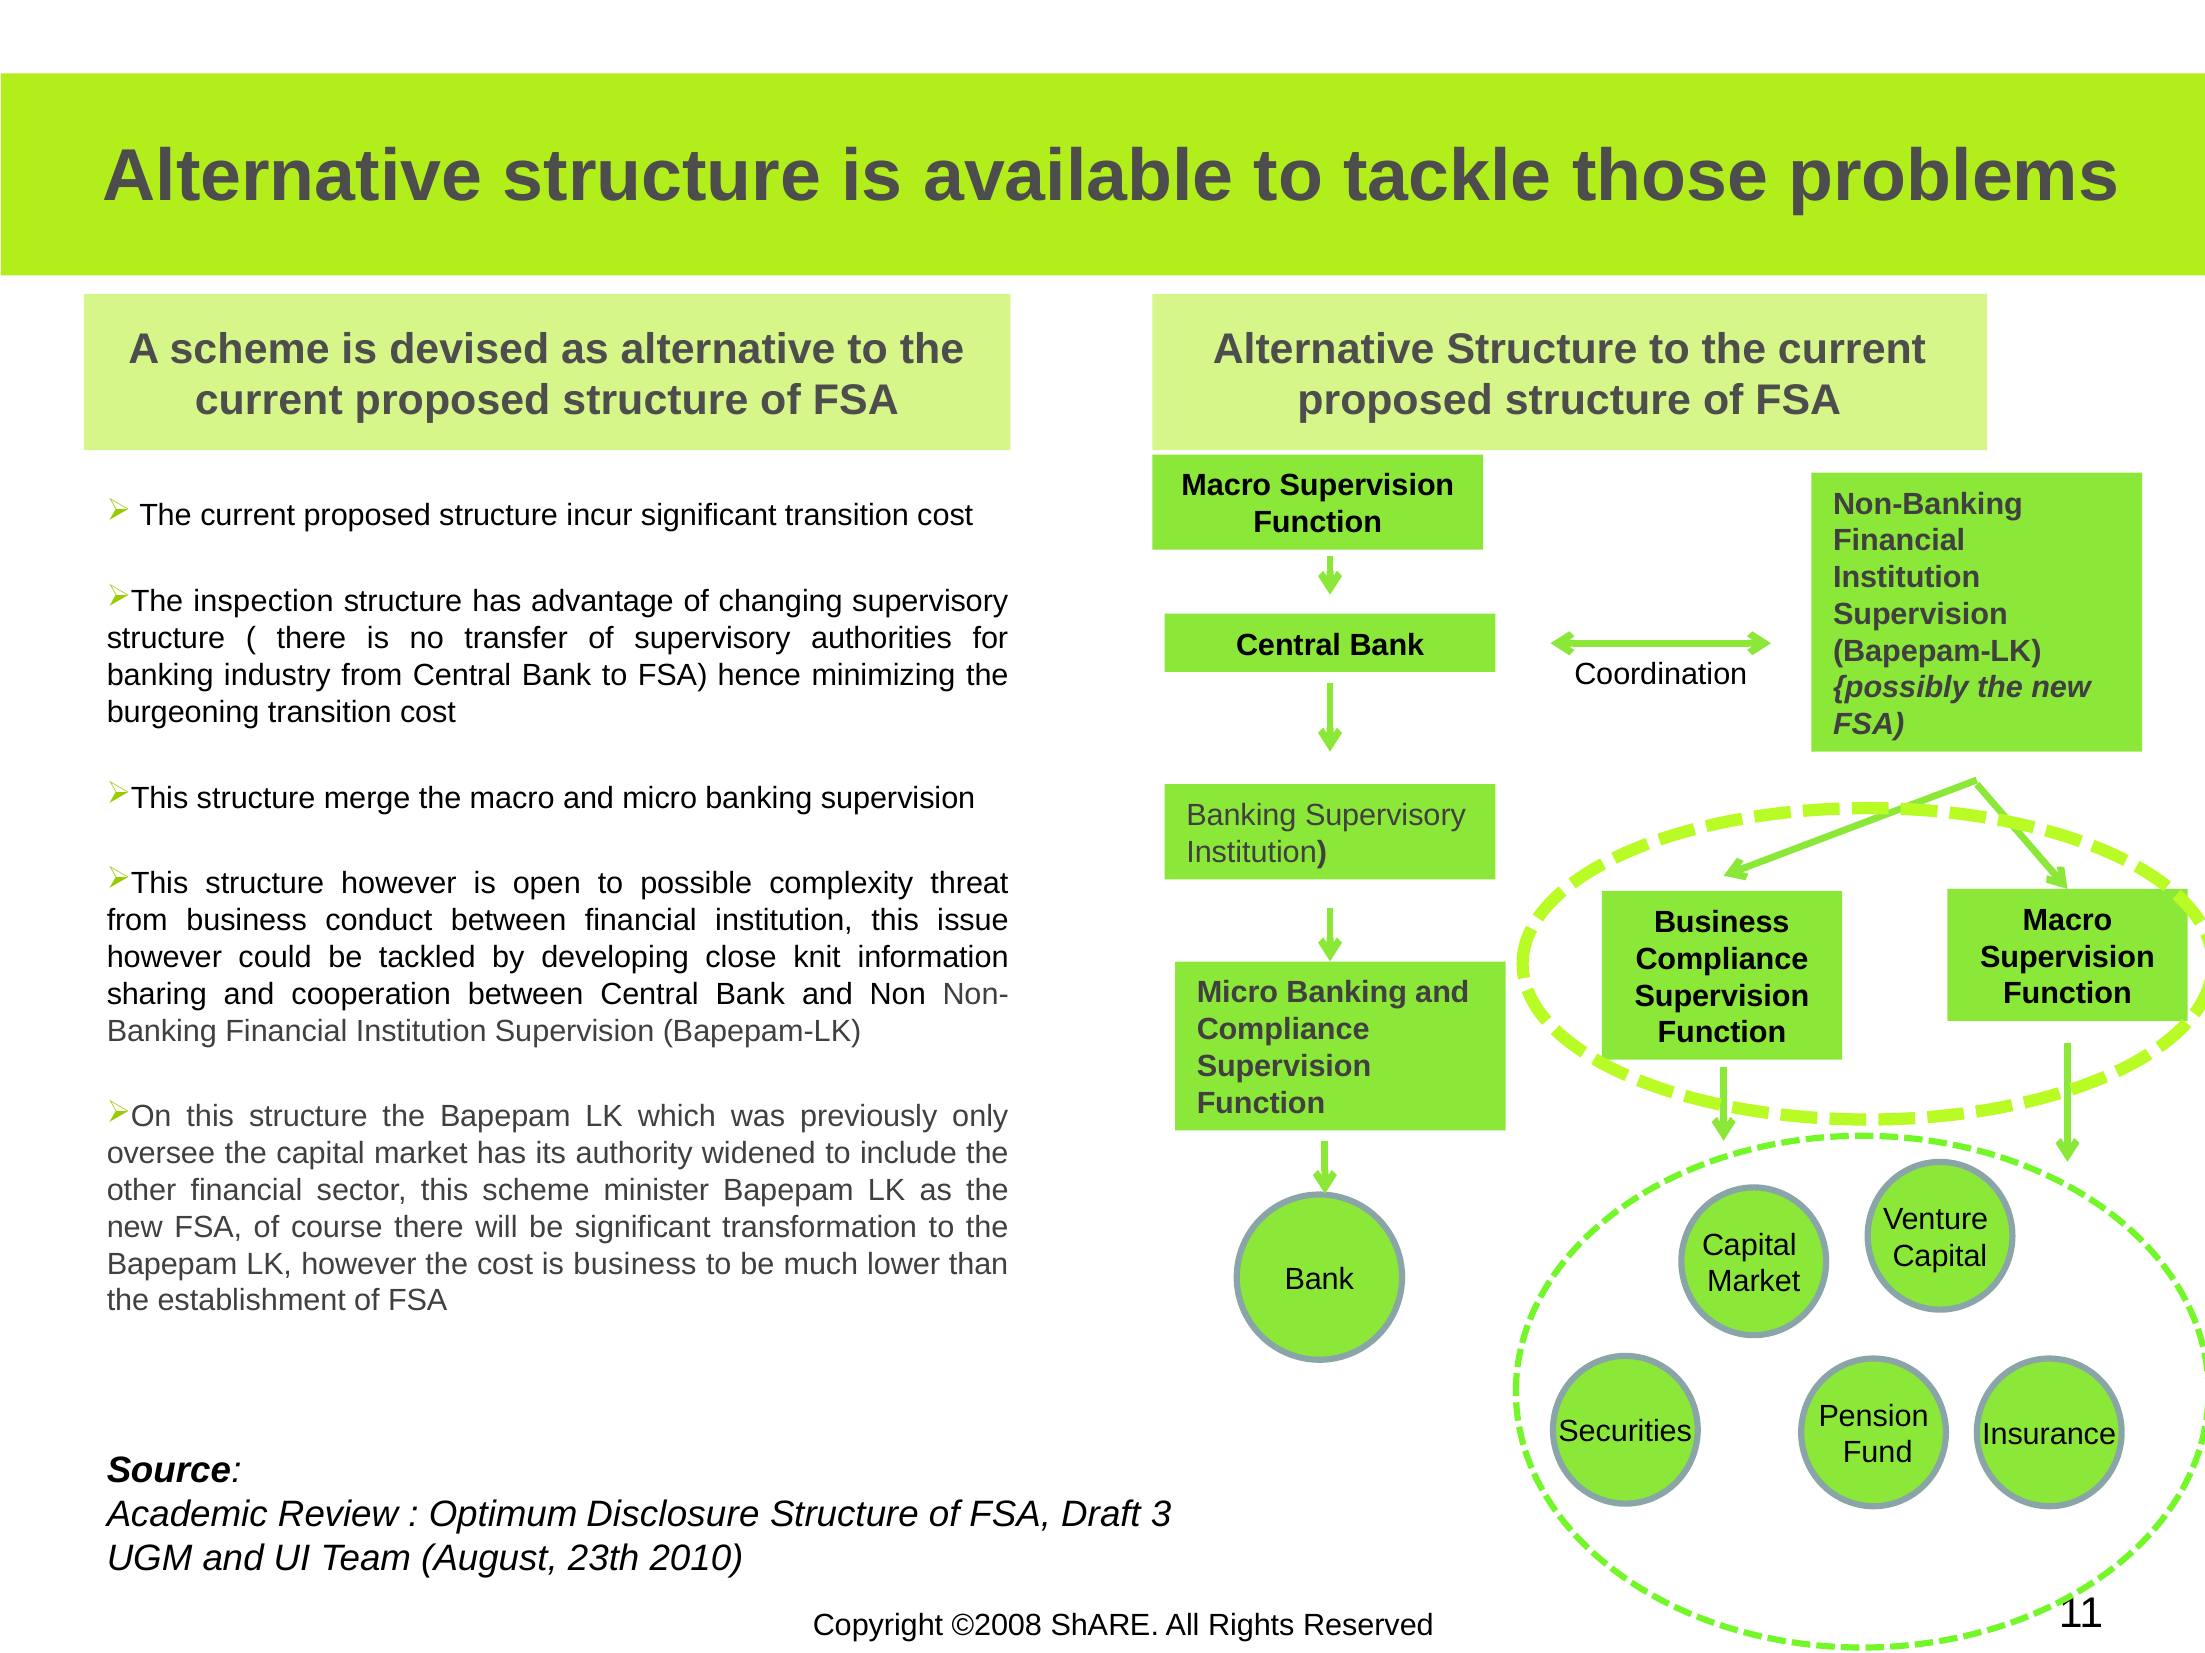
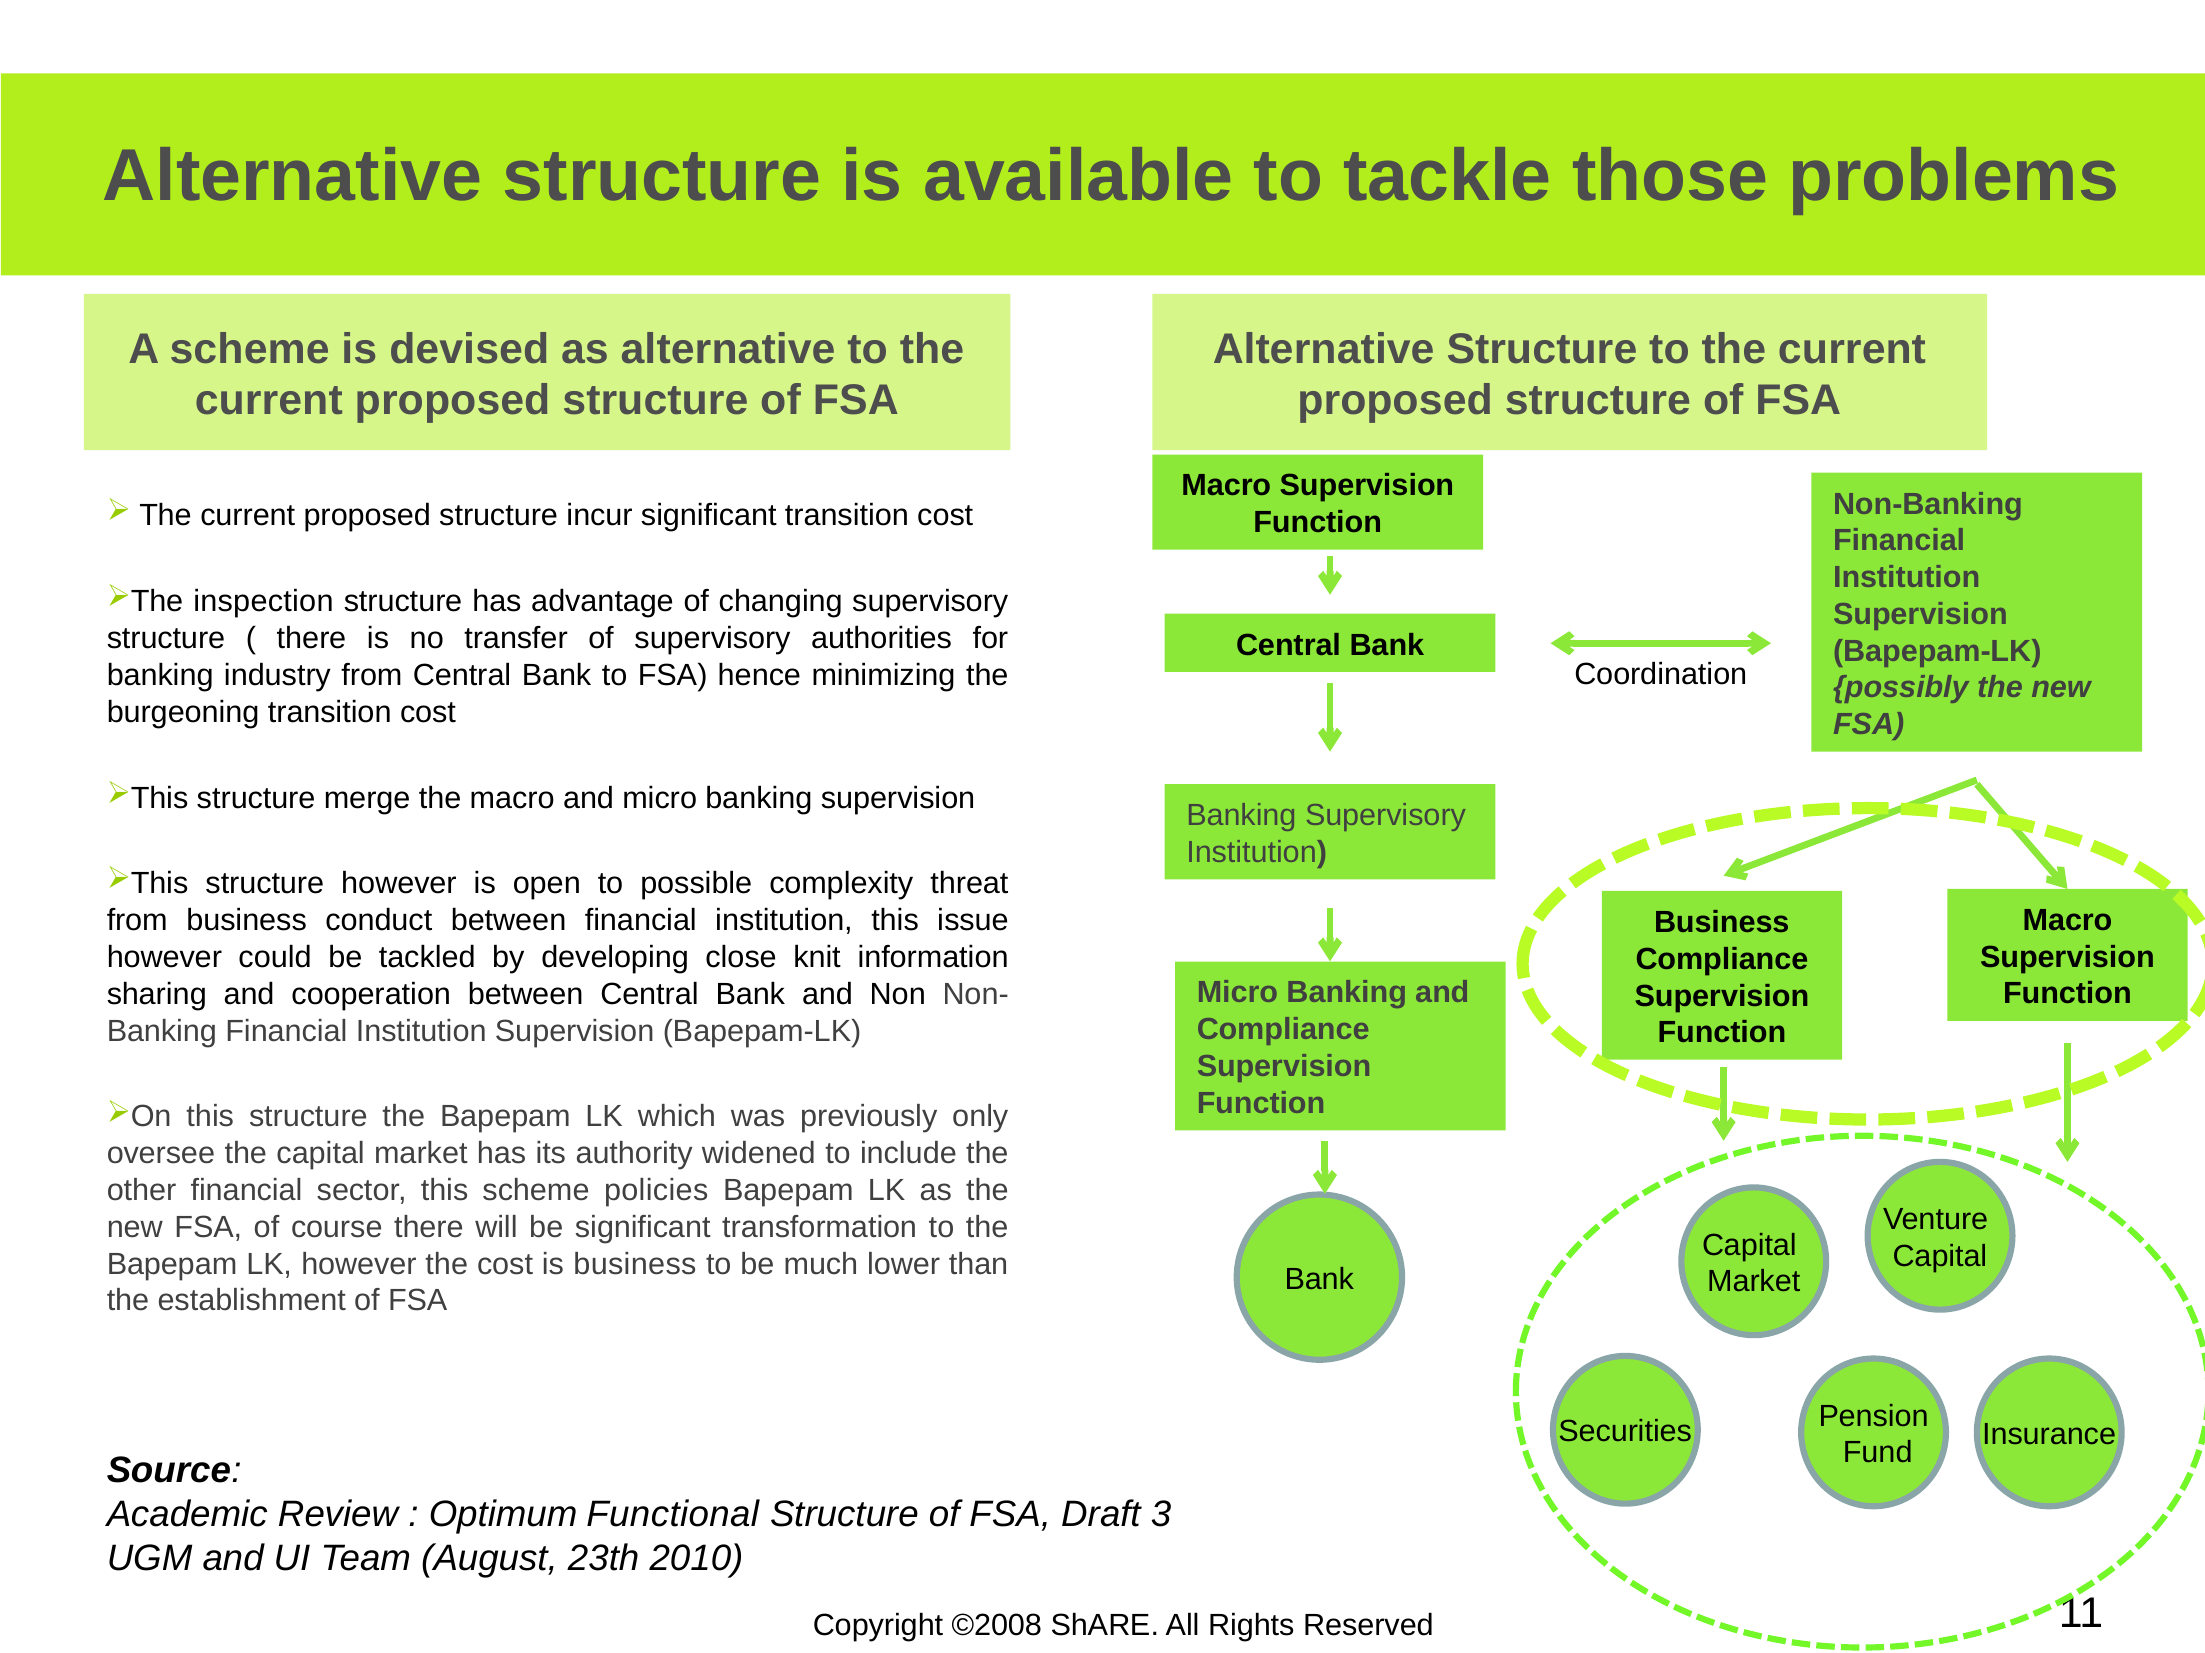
minister: minister -> policies (656, 1191)
Disclosure: Disclosure -> Functional (673, 1515)
